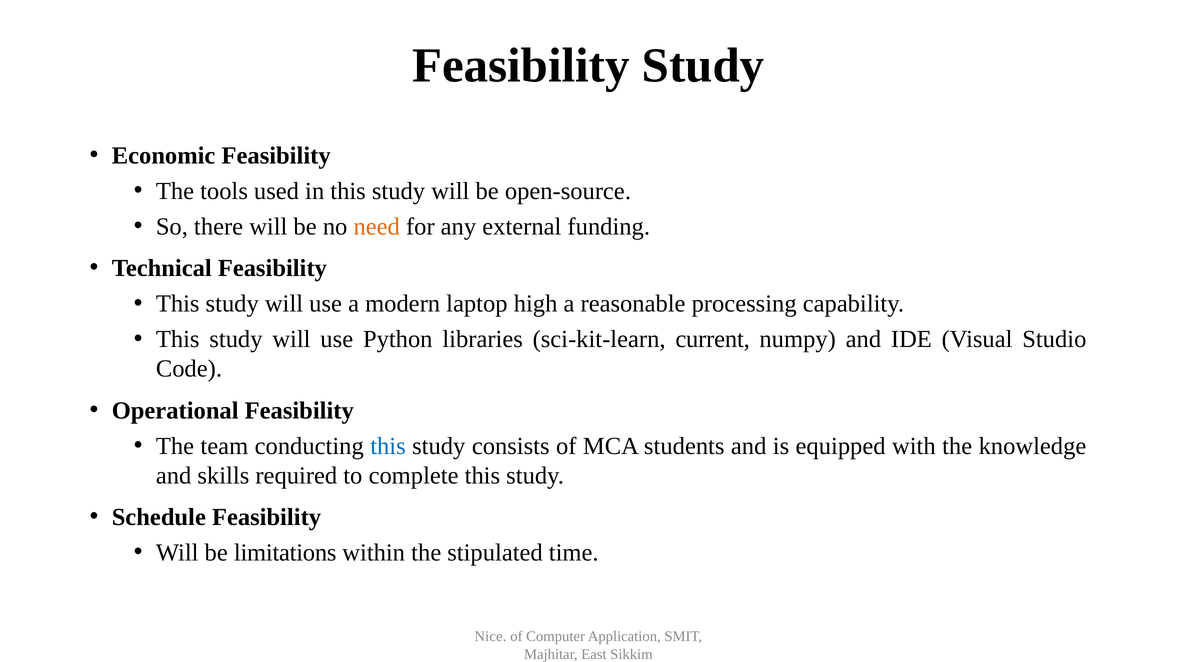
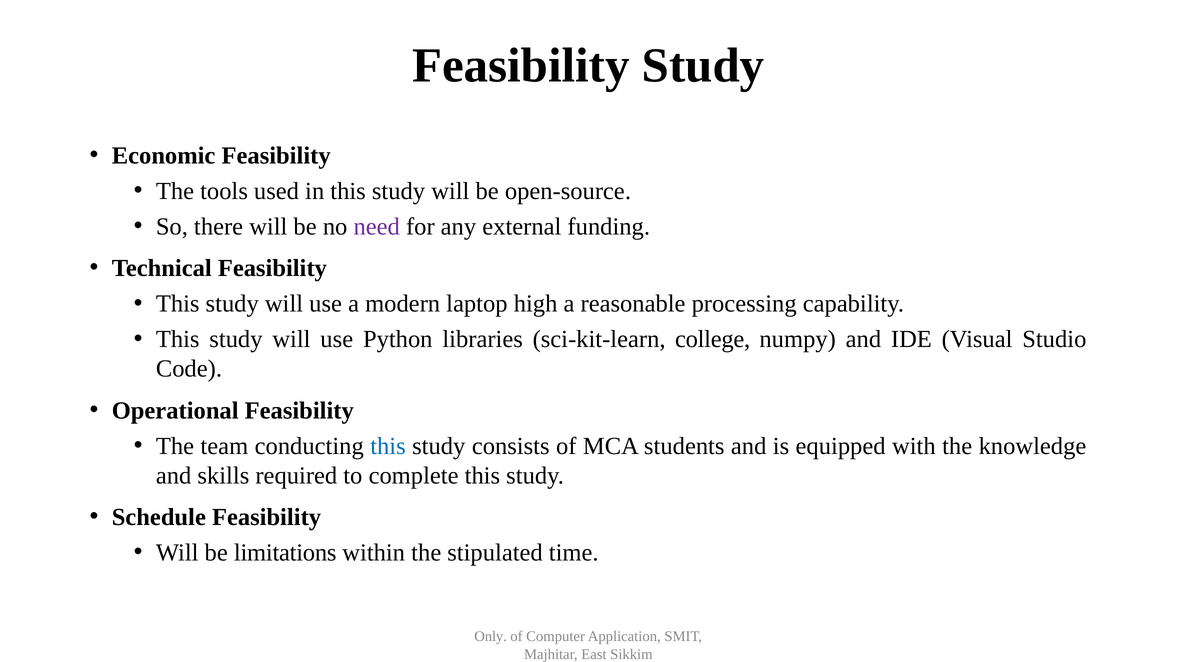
need colour: orange -> purple (377, 227)
current: current -> college (713, 339)
Nice: Nice -> Only (491, 637)
